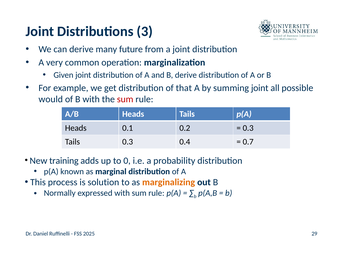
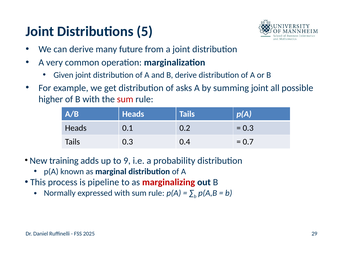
3: 3 -> 5 (145, 32)
that: that -> asks (184, 88)
would: would -> higher (51, 99)
0: 0 -> 9 (127, 161)
solution: solution -> pipeline (103, 183)
marginalizing colour: orange -> red (169, 183)
